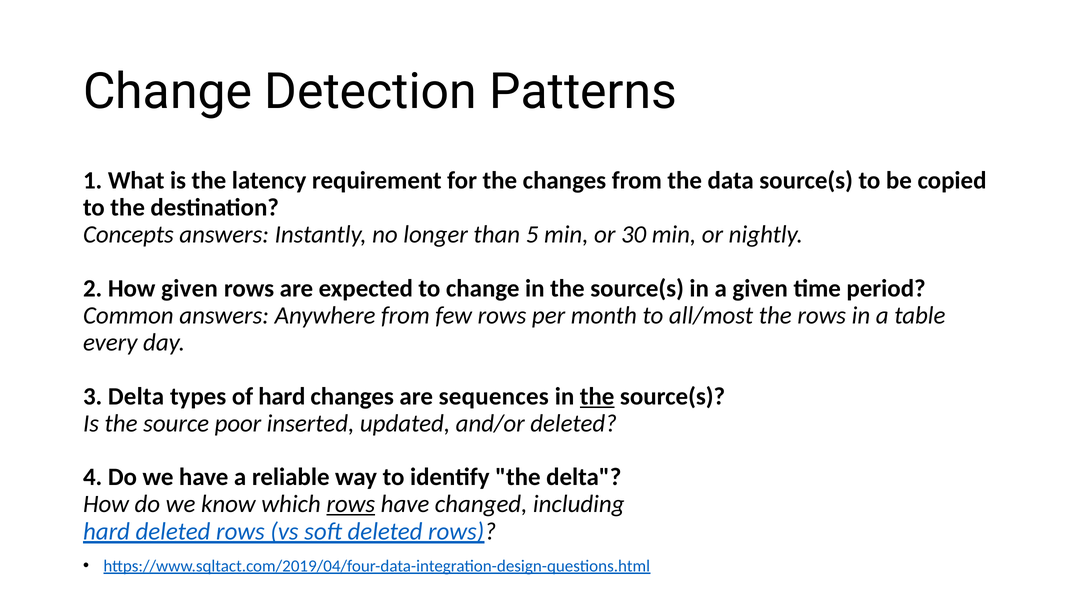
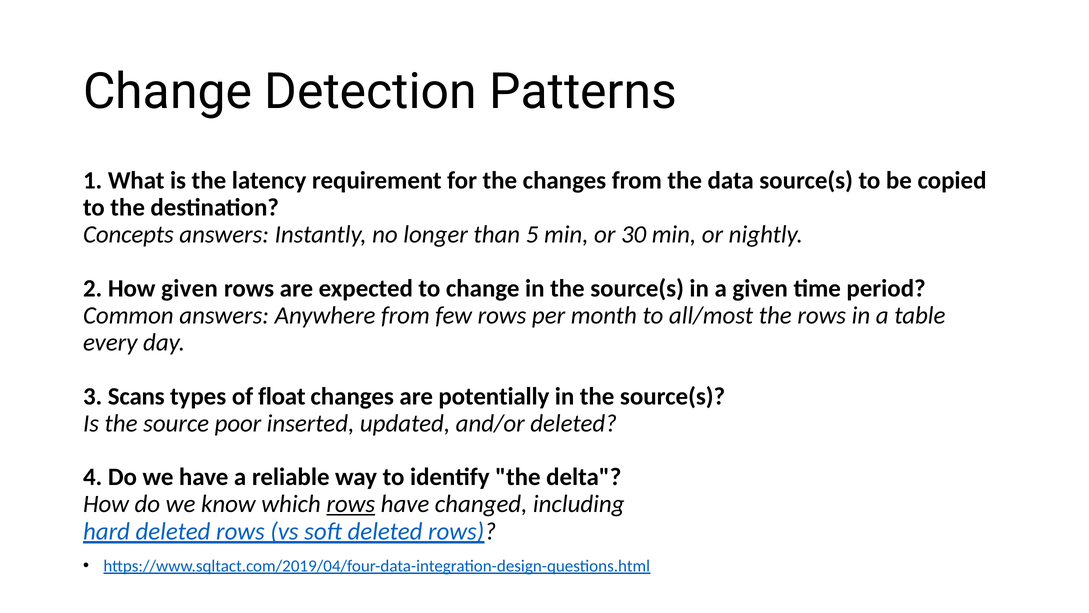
3 Delta: Delta -> Scans (136, 396)
of hard: hard -> float (282, 396)
sequences: sequences -> potentially (494, 396)
the underline: present -> none (597, 396)
